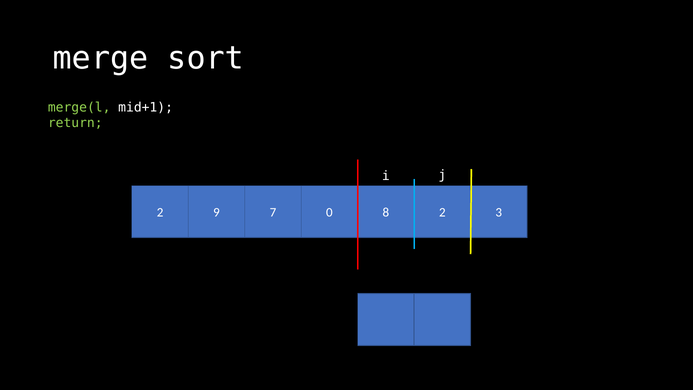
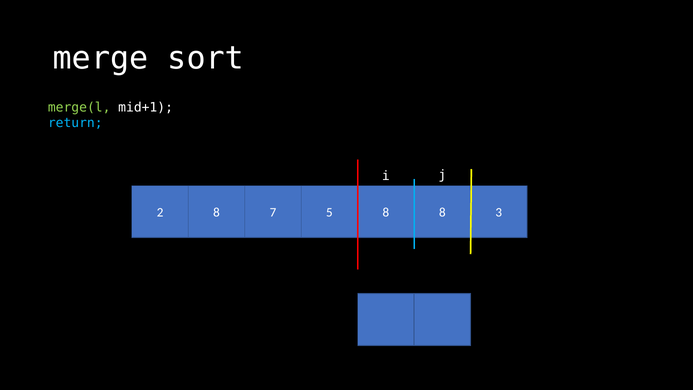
return colour: light green -> light blue (75, 123)
2 9: 9 -> 8 (217, 212)
0: 0 -> 5 (329, 212)
8 2: 2 -> 8 (442, 212)
